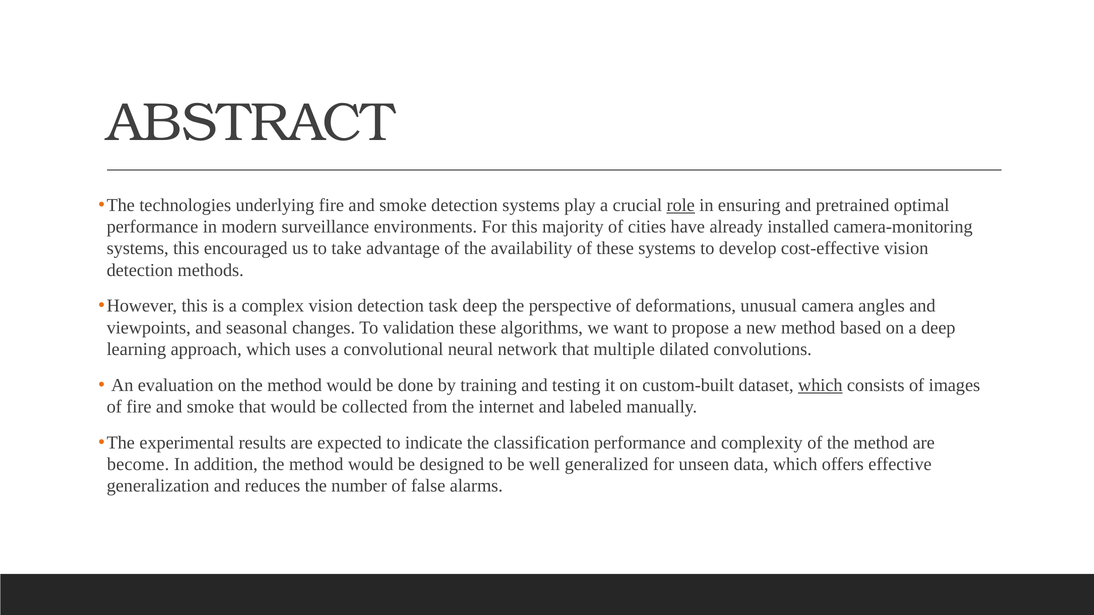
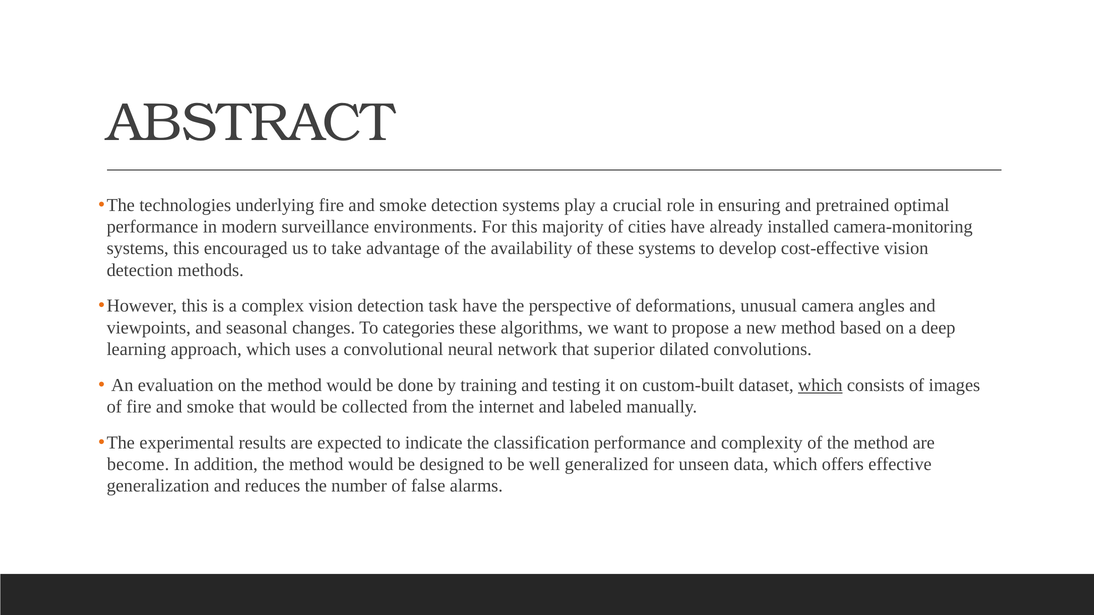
role underline: present -> none (681, 205)
task deep: deep -> have (480, 306)
validation: validation -> categories (419, 328)
multiple: multiple -> superior (624, 349)
